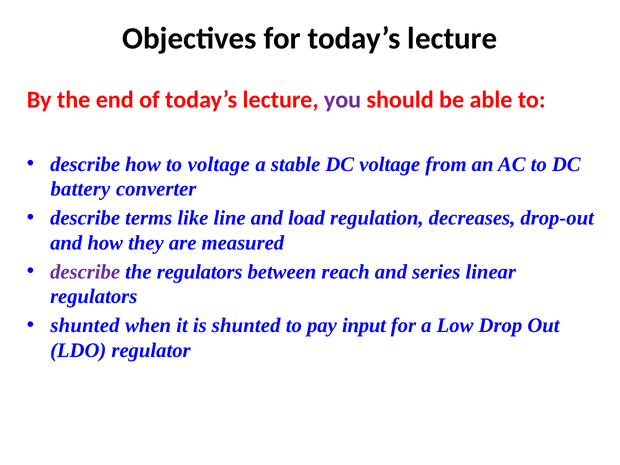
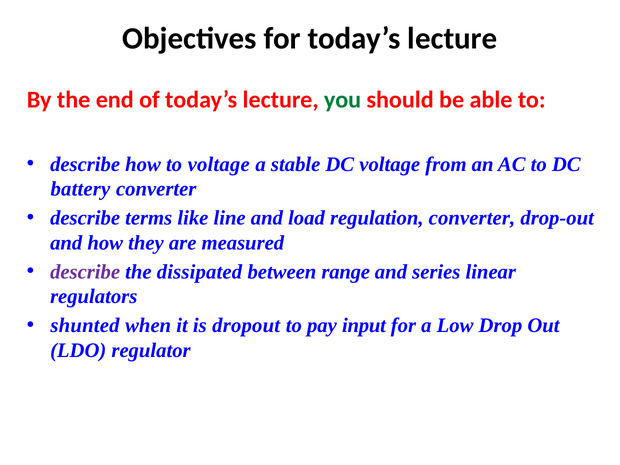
you colour: purple -> green (343, 100)
regulation decreases: decreases -> converter (472, 218)
the regulators: regulators -> dissipated (199, 272)
reach: reach -> range (346, 272)
is shunted: shunted -> dropout (246, 325)
